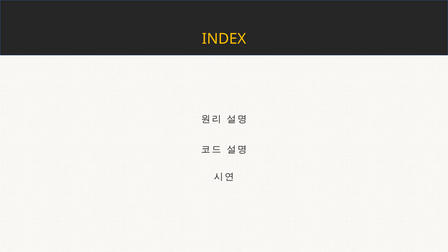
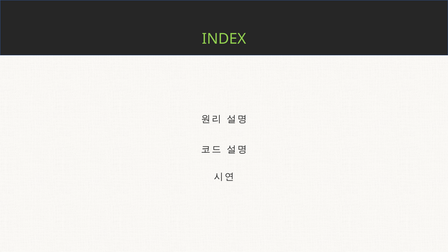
INDEX colour: yellow -> light green (224, 39)
